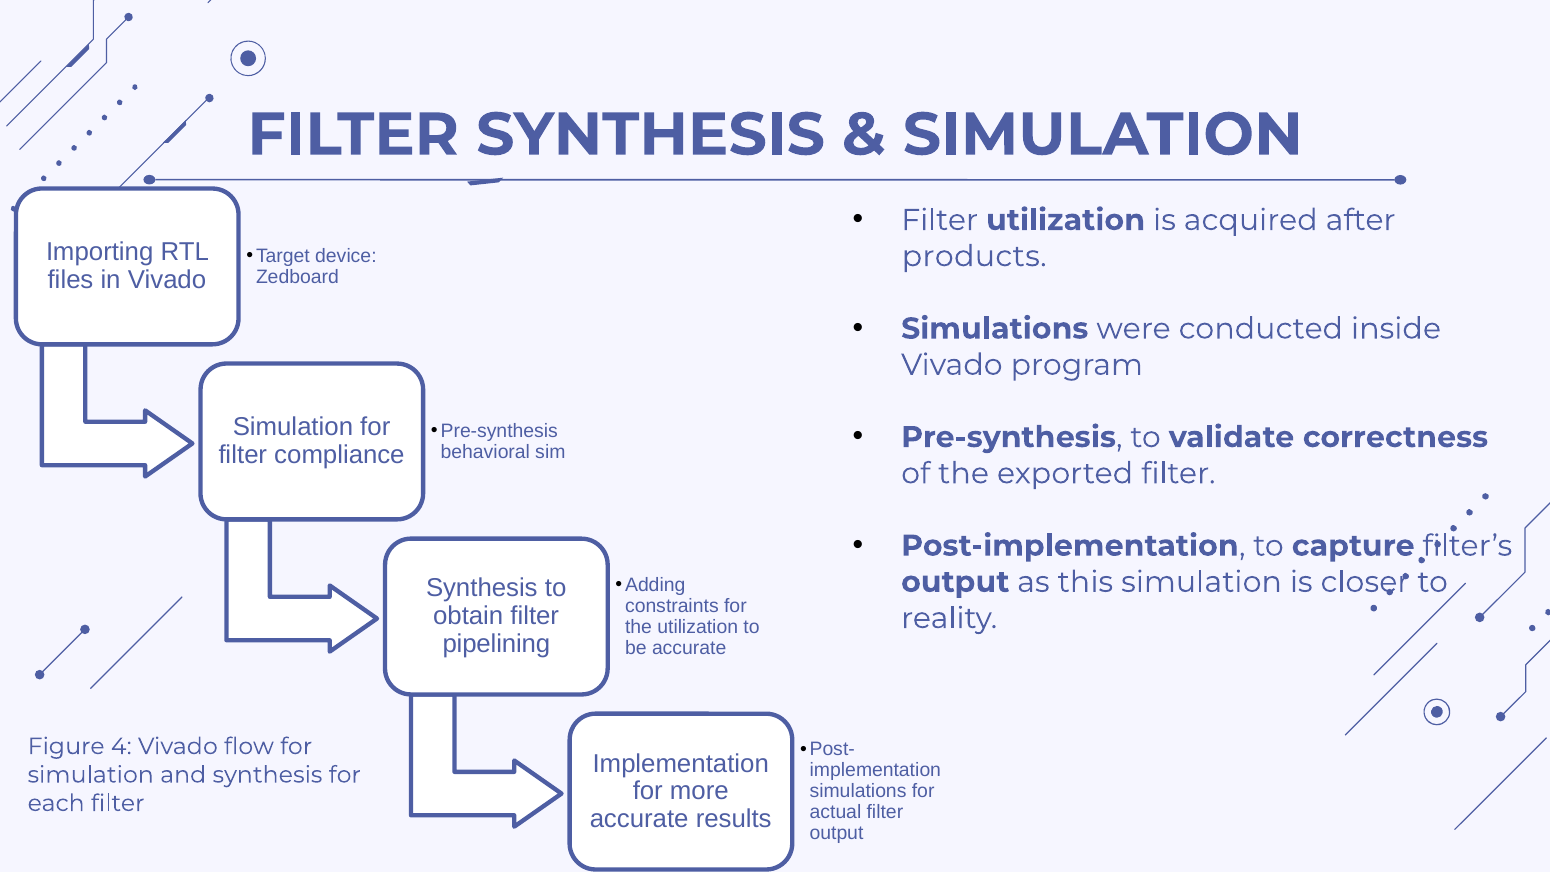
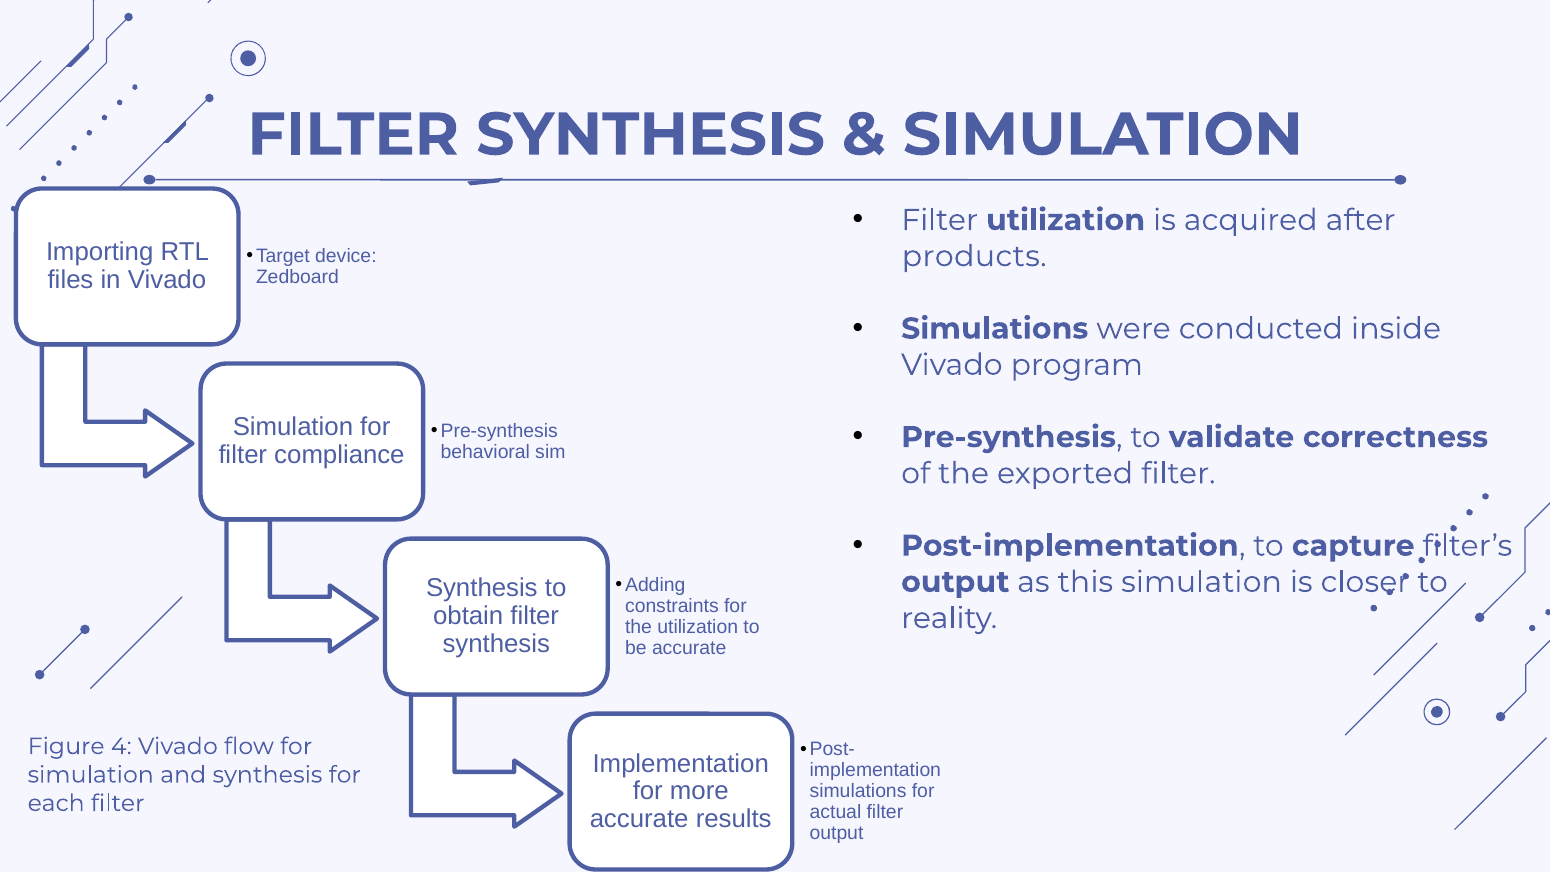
pipelining: pipelining -> synthesis (496, 644)
